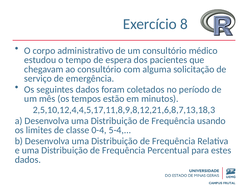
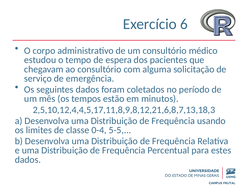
8: 8 -> 6 (184, 24)
5-4: 5-4 -> 5-5 (120, 130)
